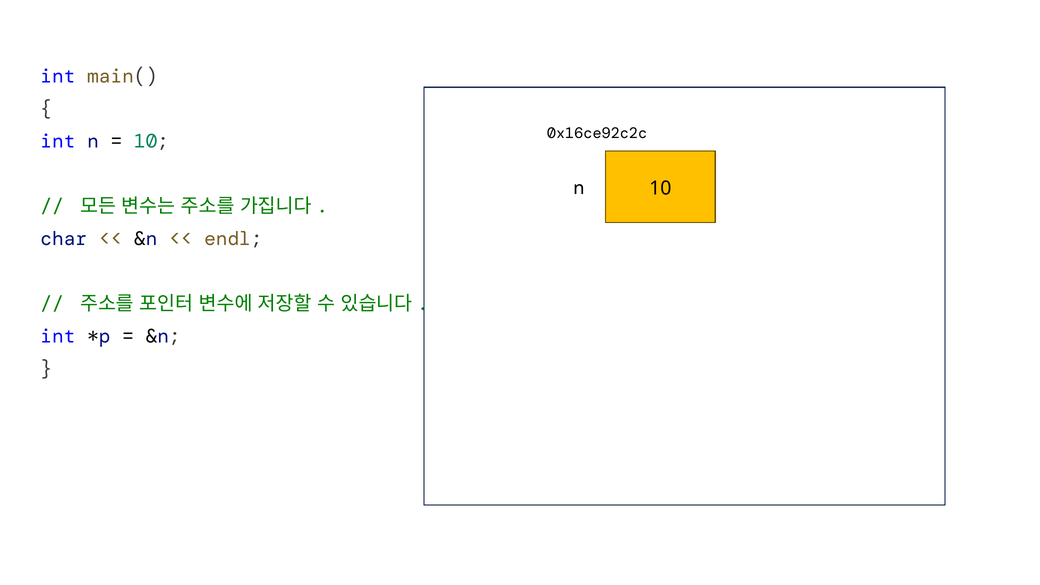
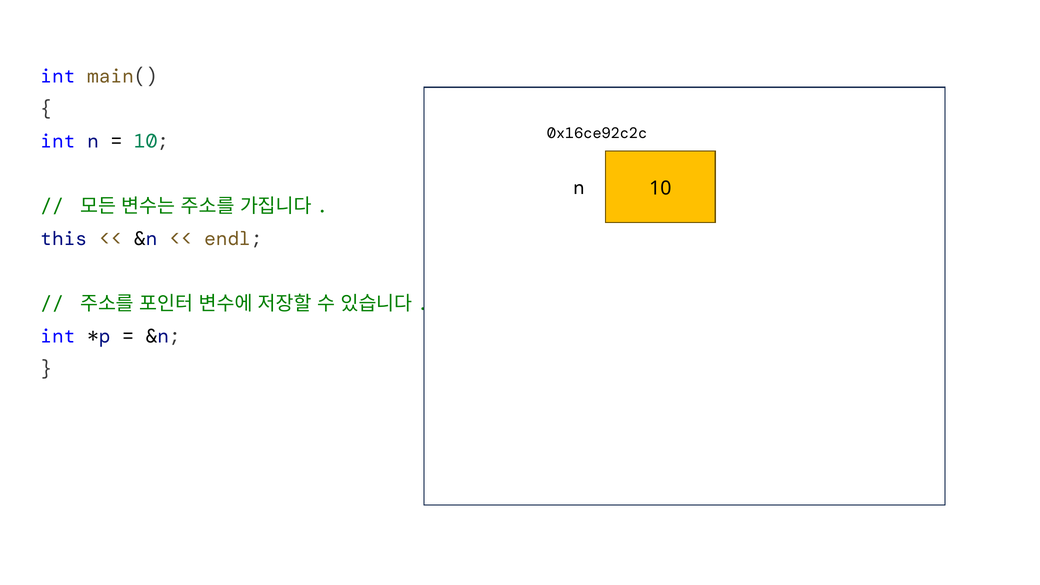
char: char -> this (64, 239)
